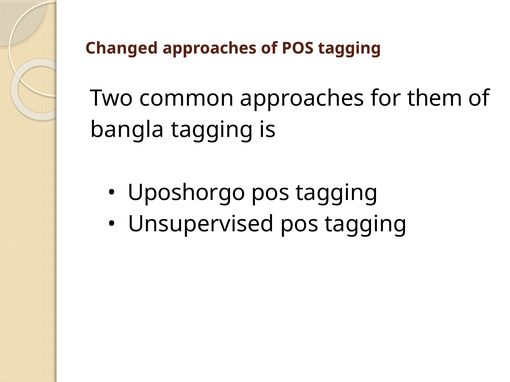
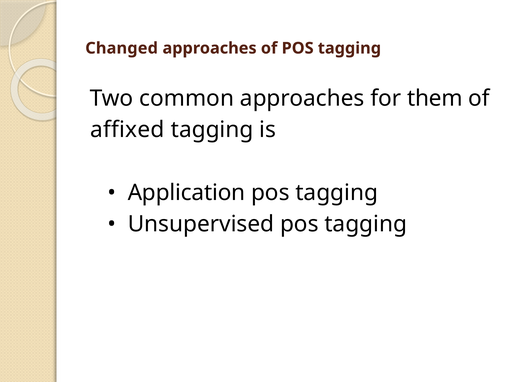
bangla: bangla -> affixed (127, 130)
Uposhorgo: Uposhorgo -> Application (186, 193)
